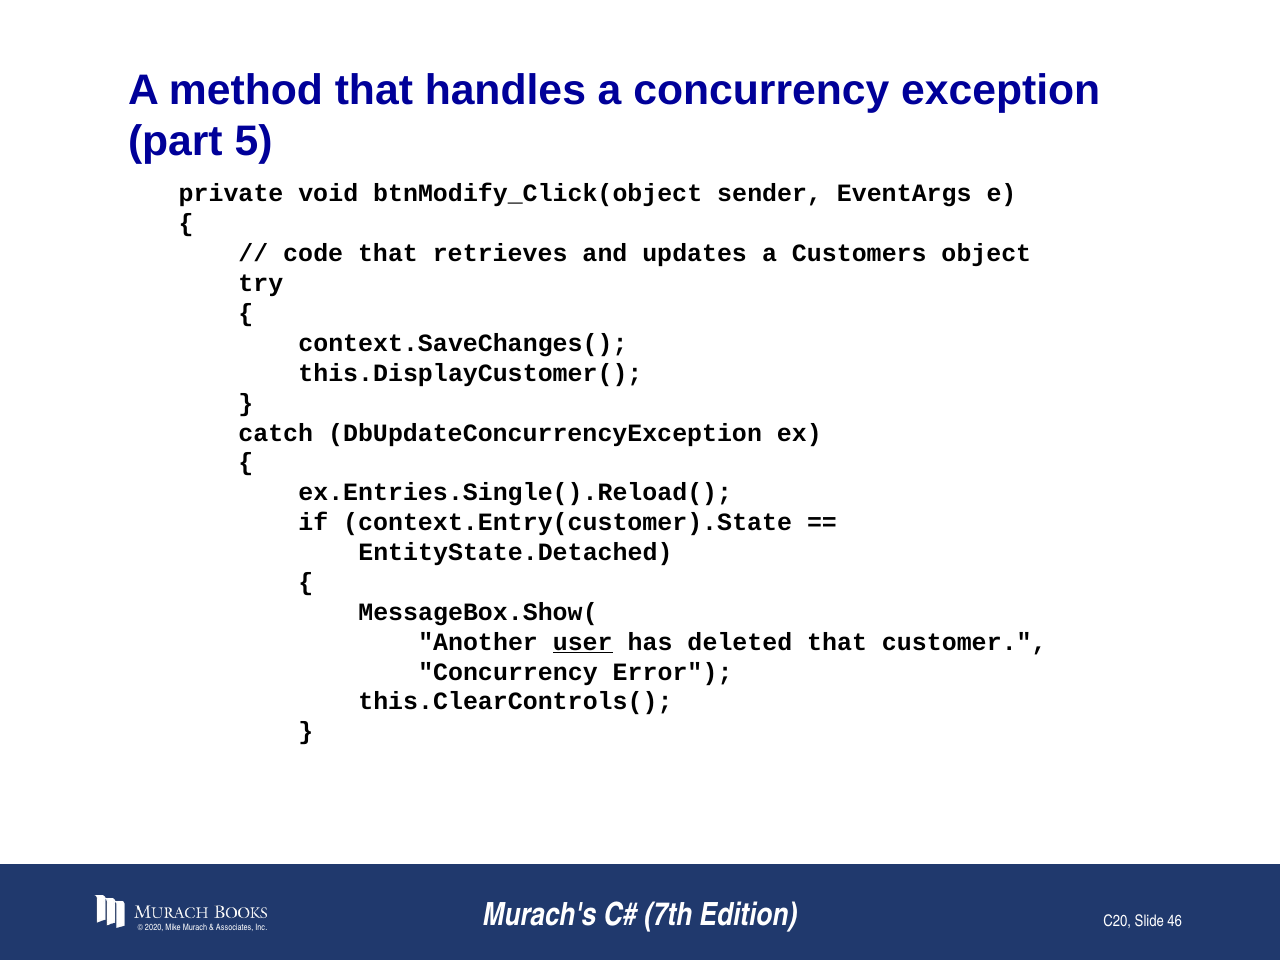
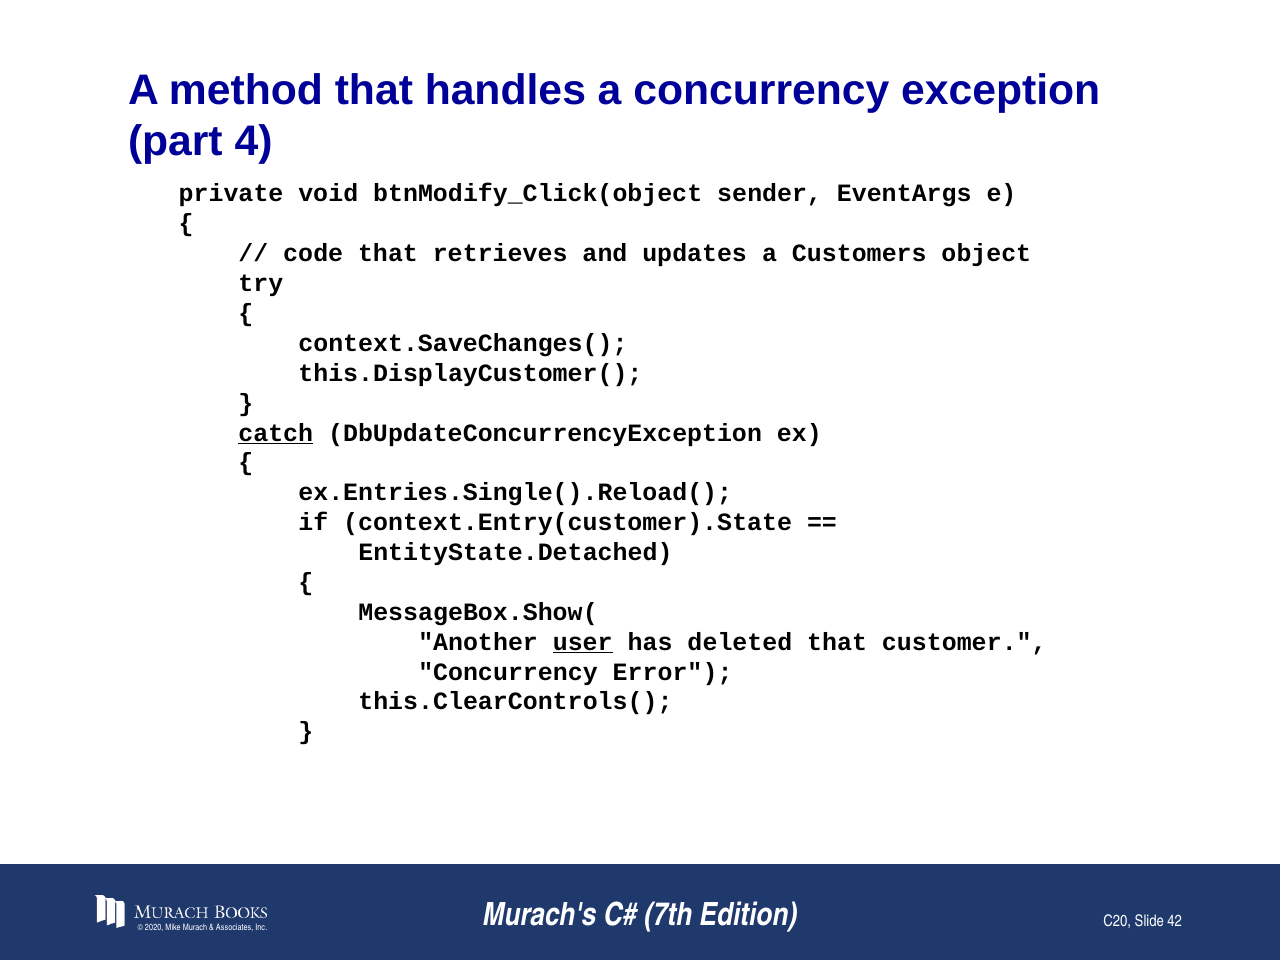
5: 5 -> 4 (254, 142)
catch underline: none -> present (276, 433)
46: 46 -> 42 (1175, 921)
